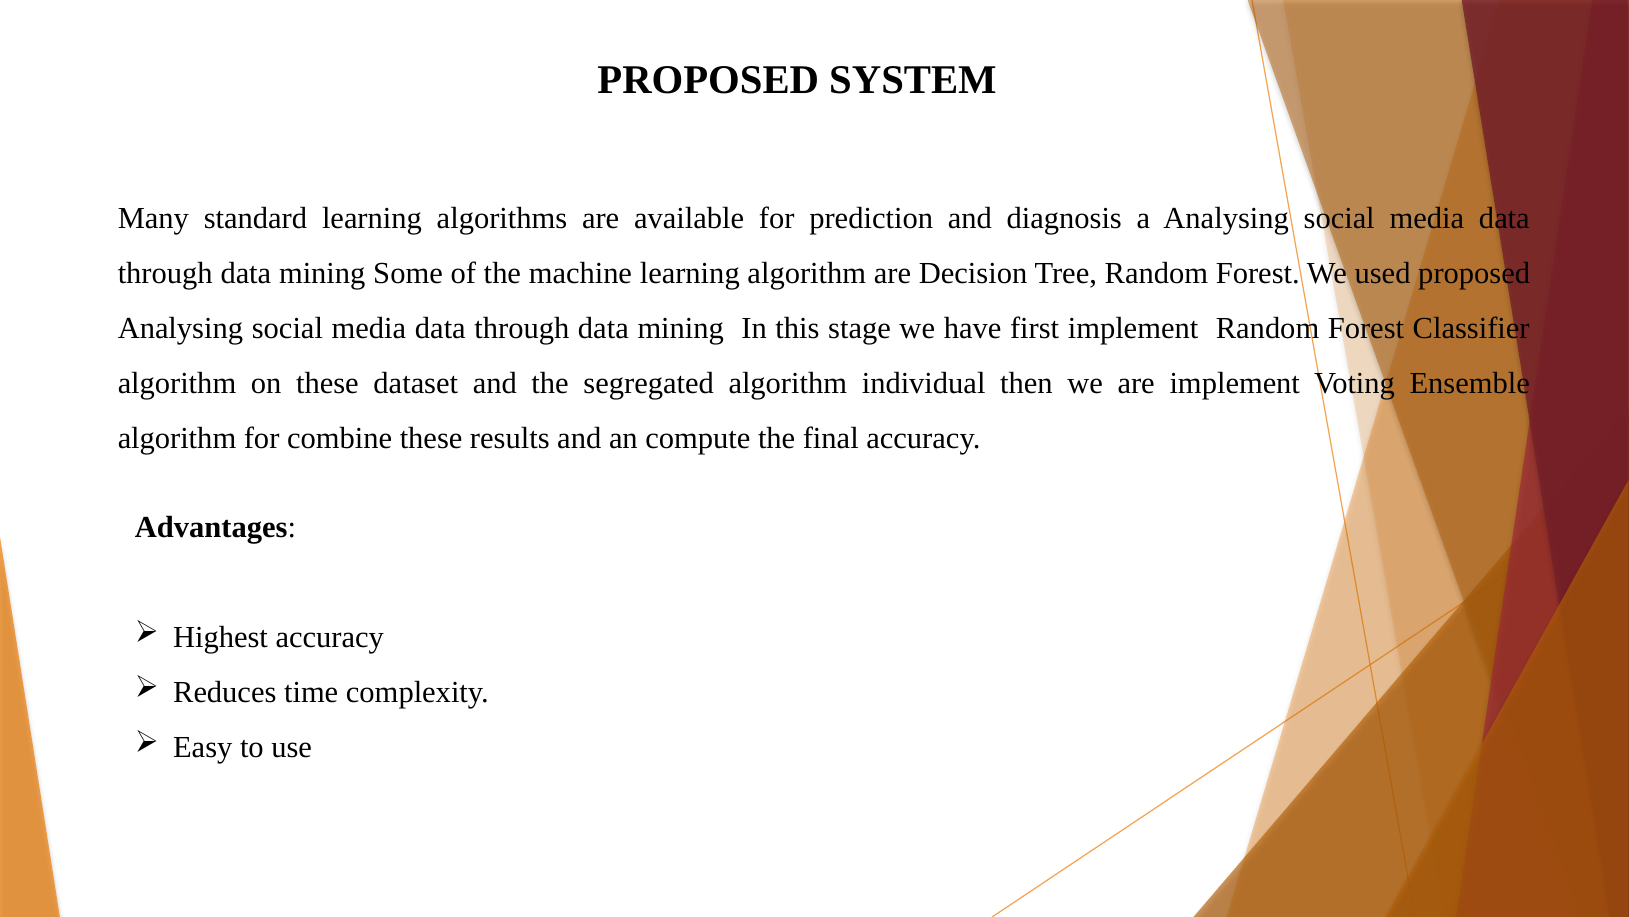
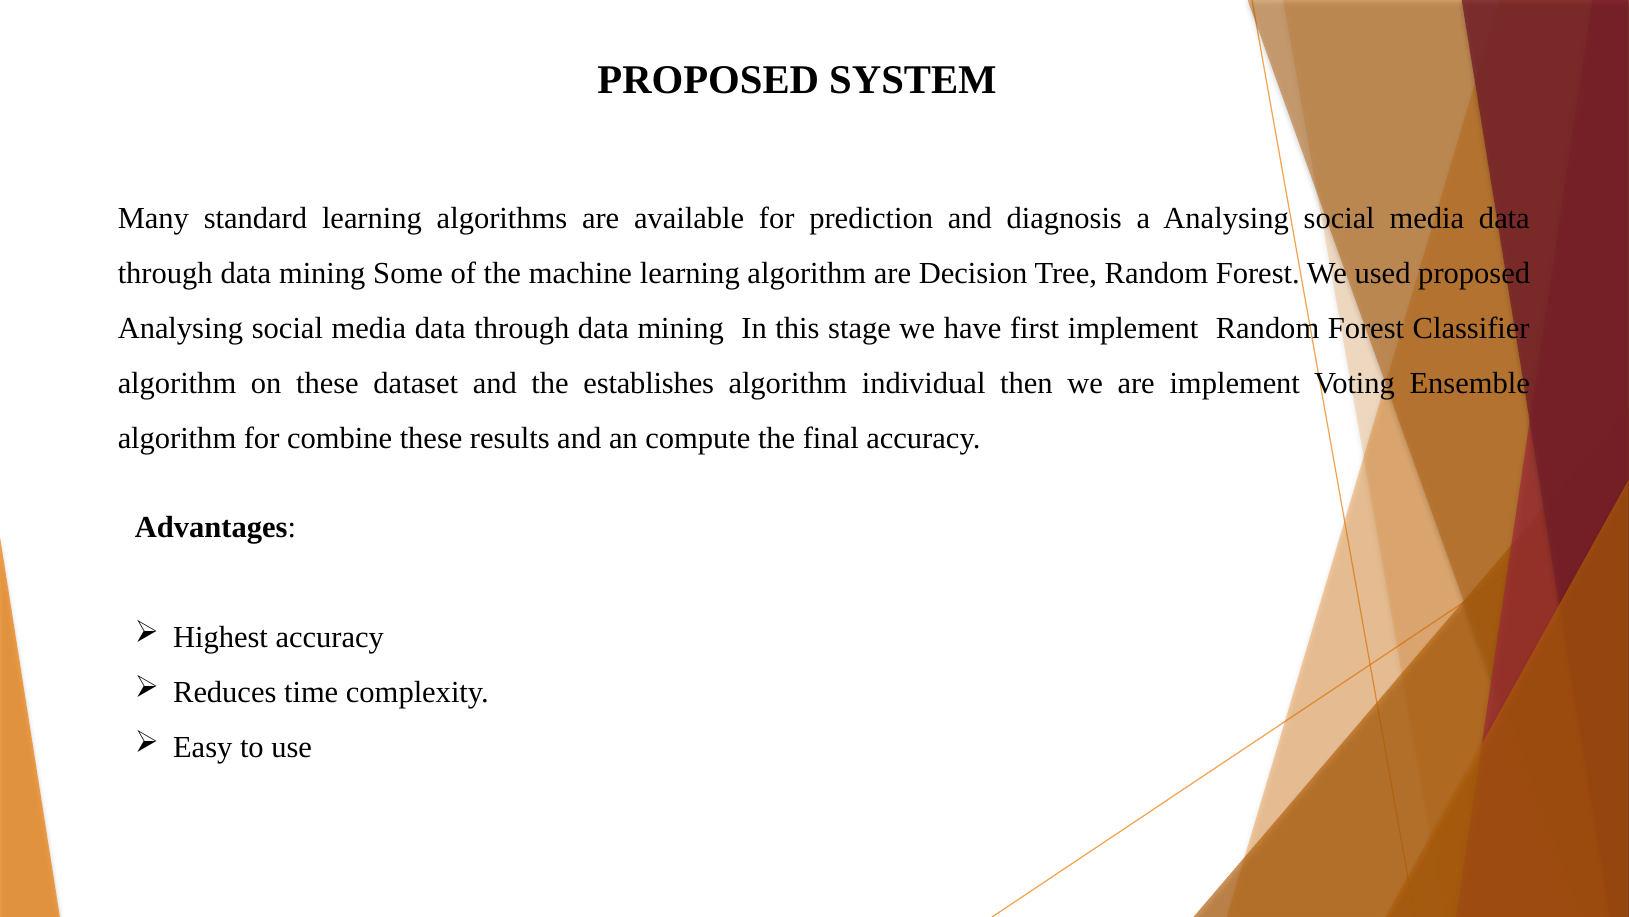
segregated: segregated -> establishes (649, 383)
